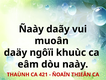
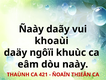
muoân: muoân -> khoaùi (52, 41)
